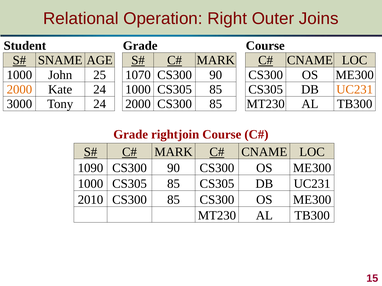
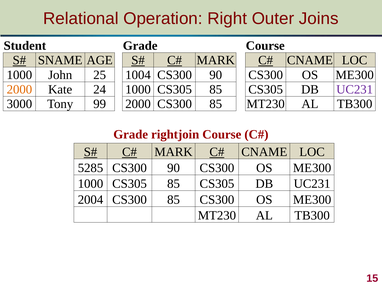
1070: 1070 -> 1004 (138, 75)
UC231 colour: orange -> purple (355, 90)
Tony 24: 24 -> 99 (100, 104)
1090: 1090 -> 5285 (90, 168)
2010: 2010 -> 2004 (90, 200)
